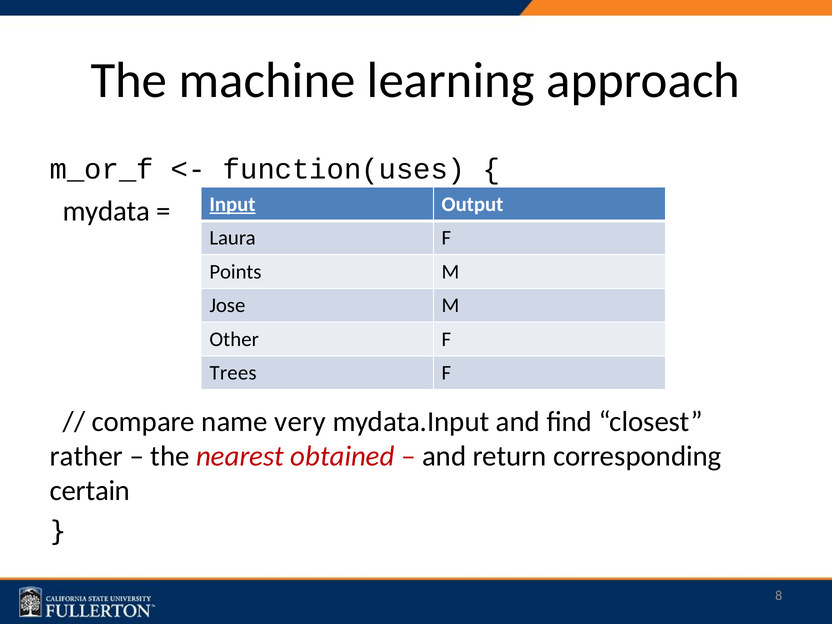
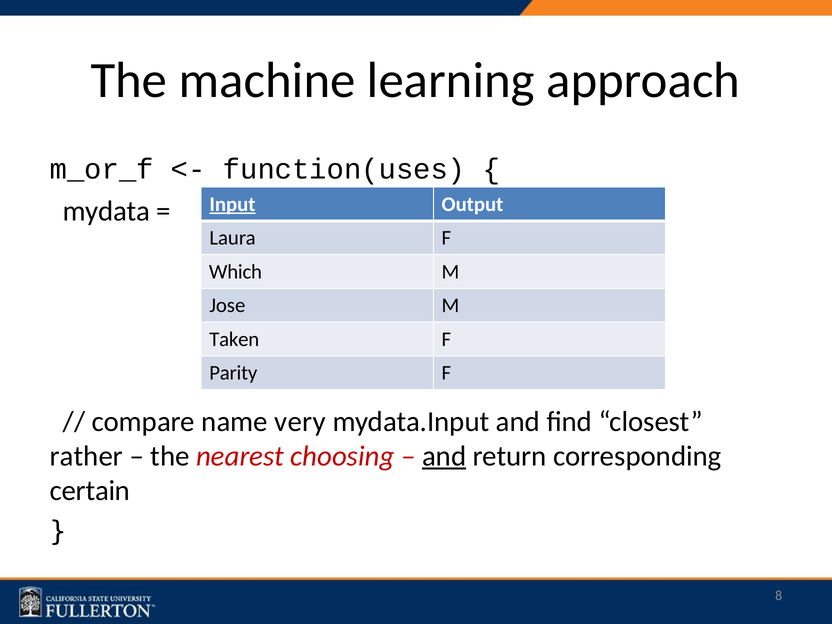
Points: Points -> Which (236, 272)
Other: Other -> Taken (234, 339)
Trees: Trees -> Parity (233, 373)
obtained: obtained -> choosing (342, 456)
and underline: none -> present (444, 456)
